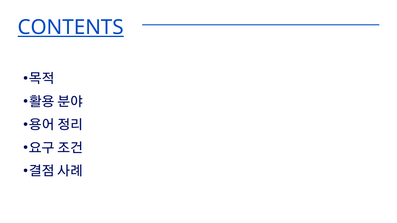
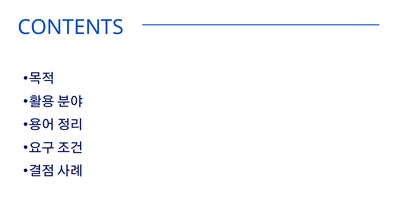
CONTENTS underline: present -> none (71, 27)
